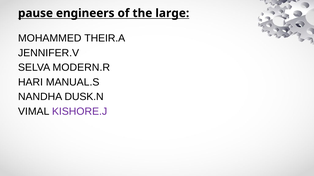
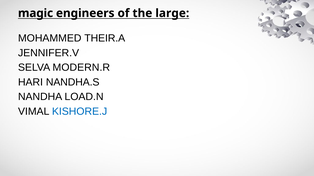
pause: pause -> magic (36, 13)
MANUAL.S: MANUAL.S -> NANDHA.S (73, 82)
DUSK.N: DUSK.N -> LOAD.N (84, 97)
KISHORE.J colour: purple -> blue (80, 112)
